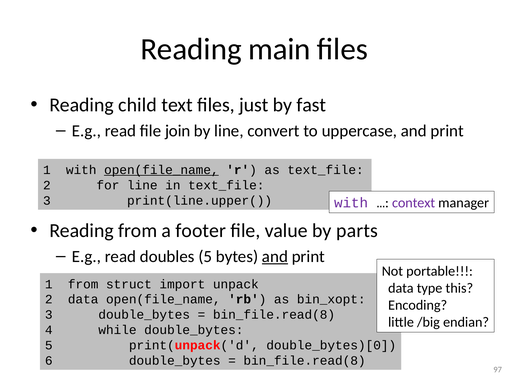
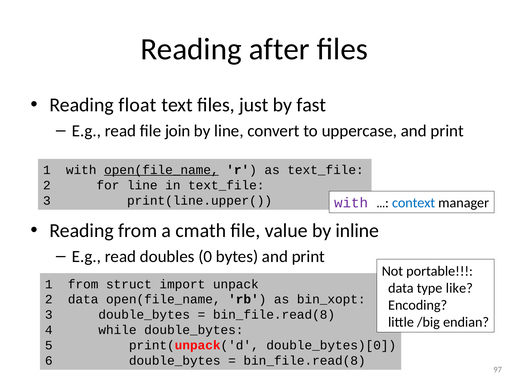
main: main -> after (279, 49)
child: child -> float (138, 105)
context colour: purple -> blue (414, 203)
footer: footer -> cmath (201, 230)
parts: parts -> inline (357, 230)
doubles 5: 5 -> 0 (205, 256)
and underline: present -> none (275, 256)
this: this -> like (459, 288)
